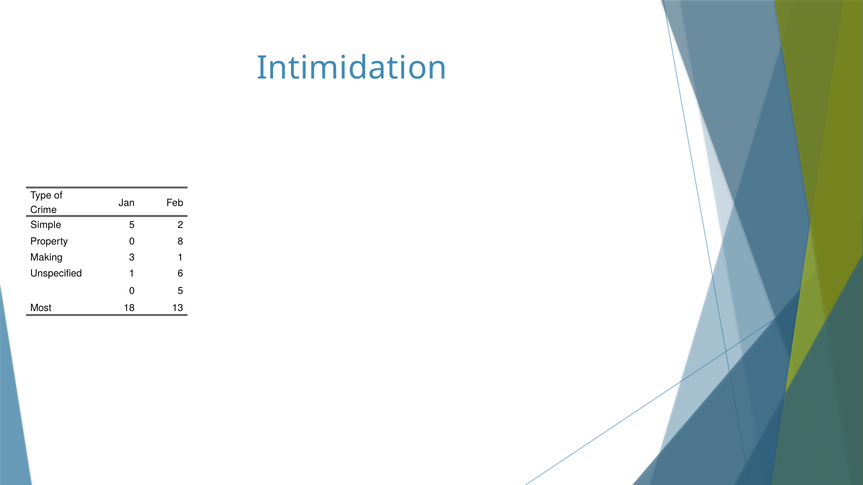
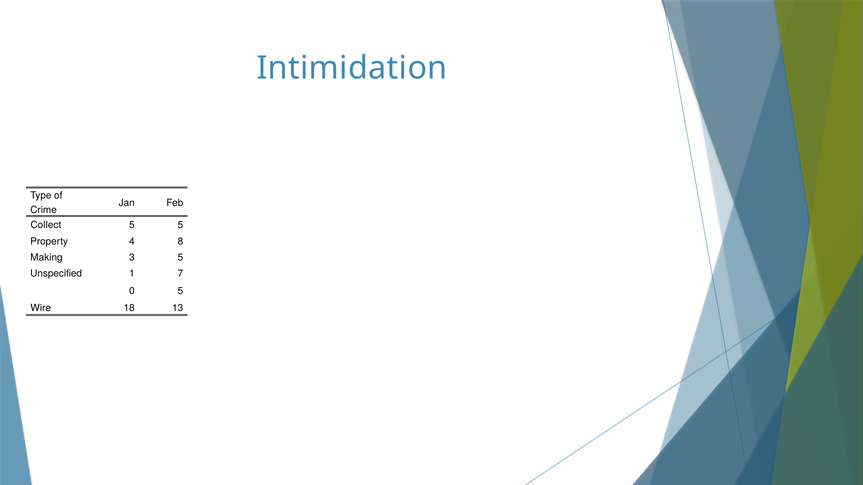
Simple: Simple -> Collect (46, 225)
5 2: 2 -> 5 (180, 225)
Property 0: 0 -> 4 (132, 242)
3 1: 1 -> 5 (180, 258)
6: 6 -> 7 (180, 274)
Most: Most -> Wire (41, 308)
